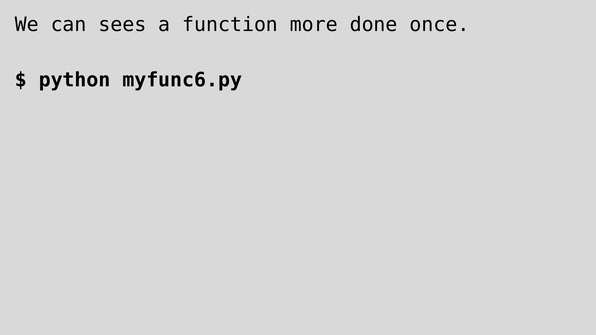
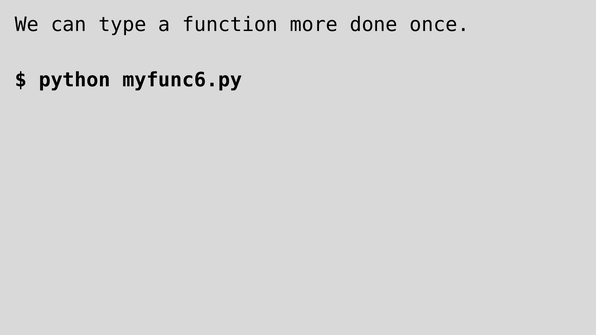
sees: sees -> type (122, 25)
